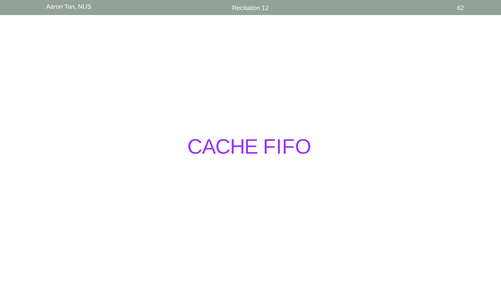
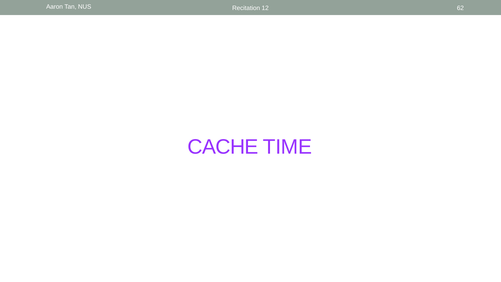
FIFO: FIFO -> TIME (287, 147)
